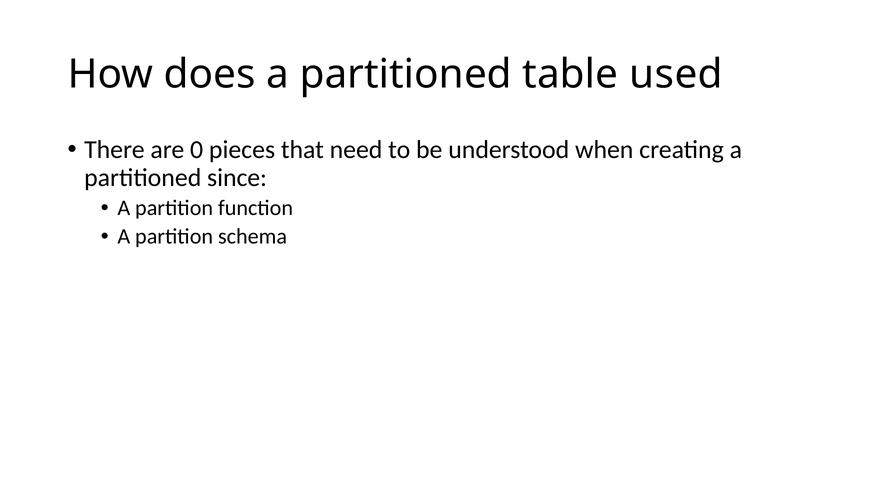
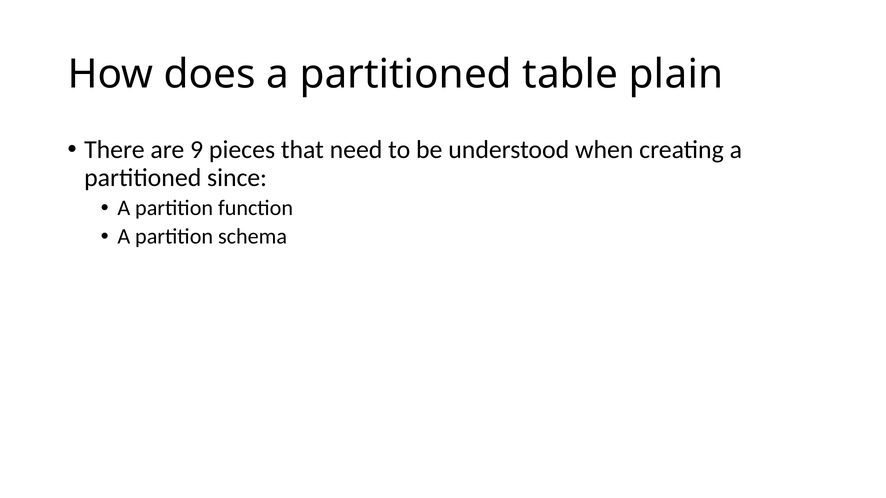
used: used -> plain (676, 74)
0: 0 -> 9 (197, 150)
